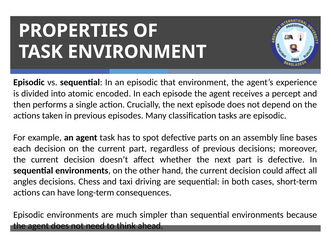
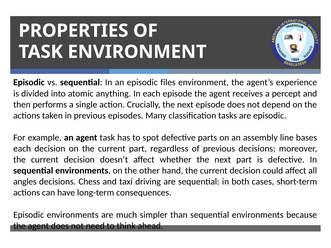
that: that -> files (168, 83)
encoded: encoded -> anything (113, 94)
